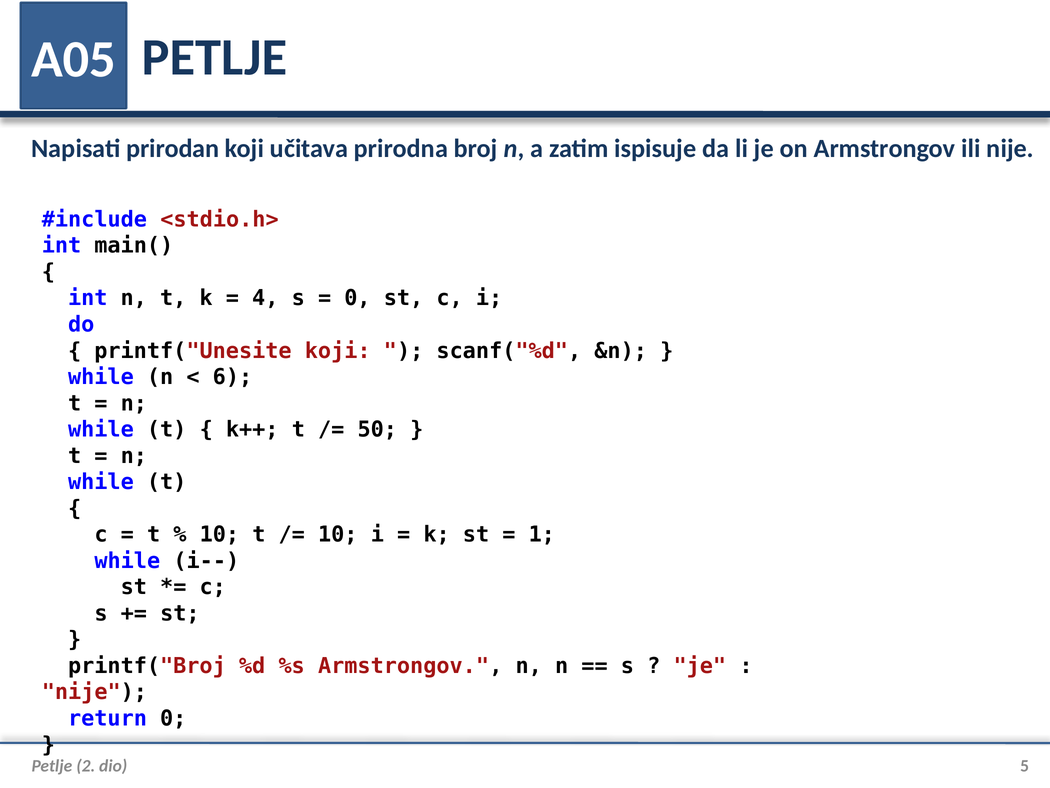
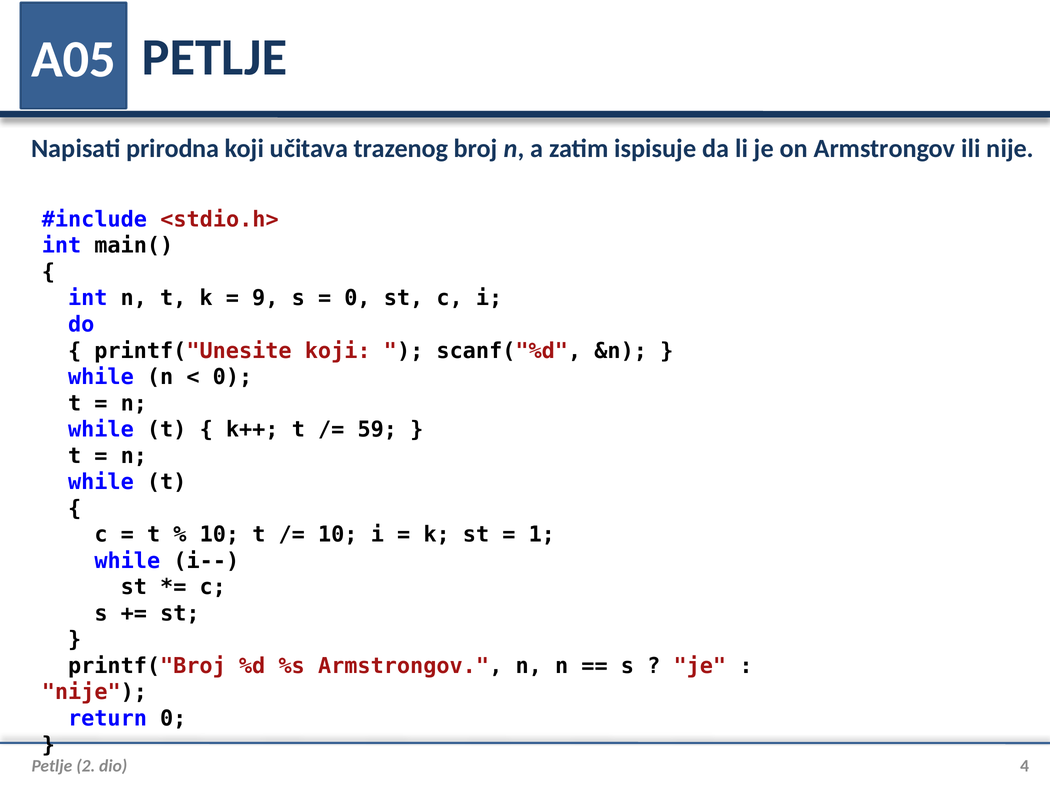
prirodan: prirodan -> prirodna (173, 149)
prirodna: prirodna -> trazenog (401, 149)
4: 4 -> 9 (265, 298)
6: 6 -> 0 (232, 377)
50: 50 -> 59 (377, 429)
5: 5 -> 4 (1025, 765)
